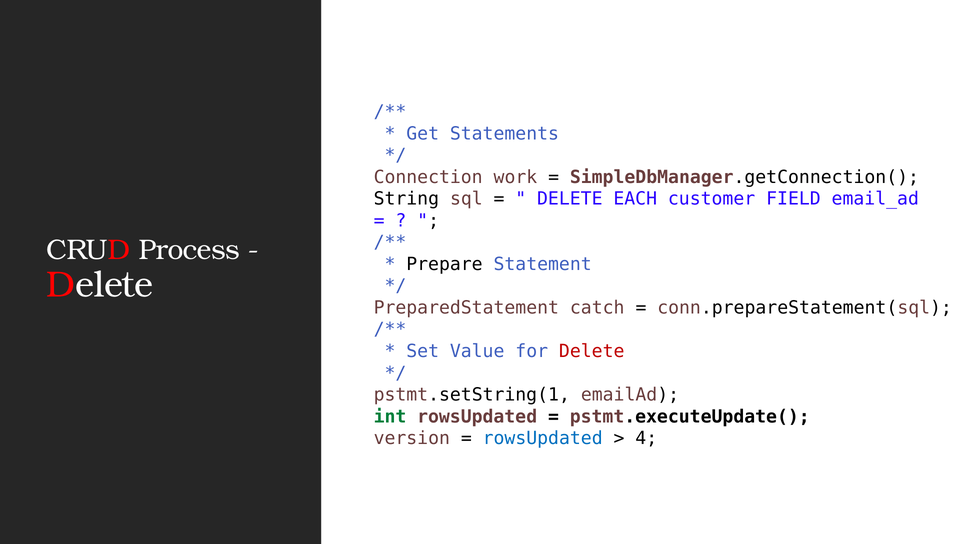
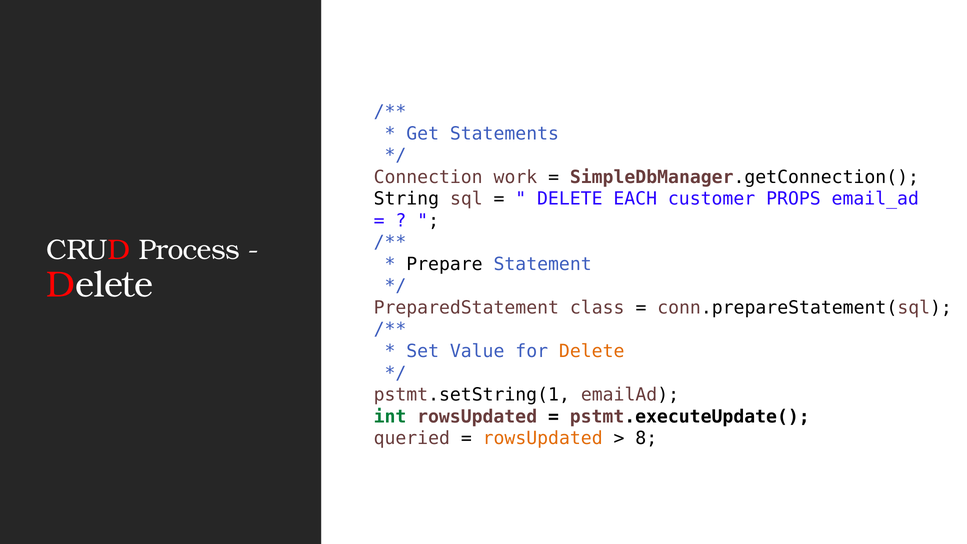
FIELD: FIELD -> PROPS (793, 199)
catch: catch -> class (597, 308)
Delete colour: red -> orange (592, 351)
version: version -> queried (412, 438)
rowsUpdated colour: blue -> orange (543, 438)
4: 4 -> 8 (646, 438)
